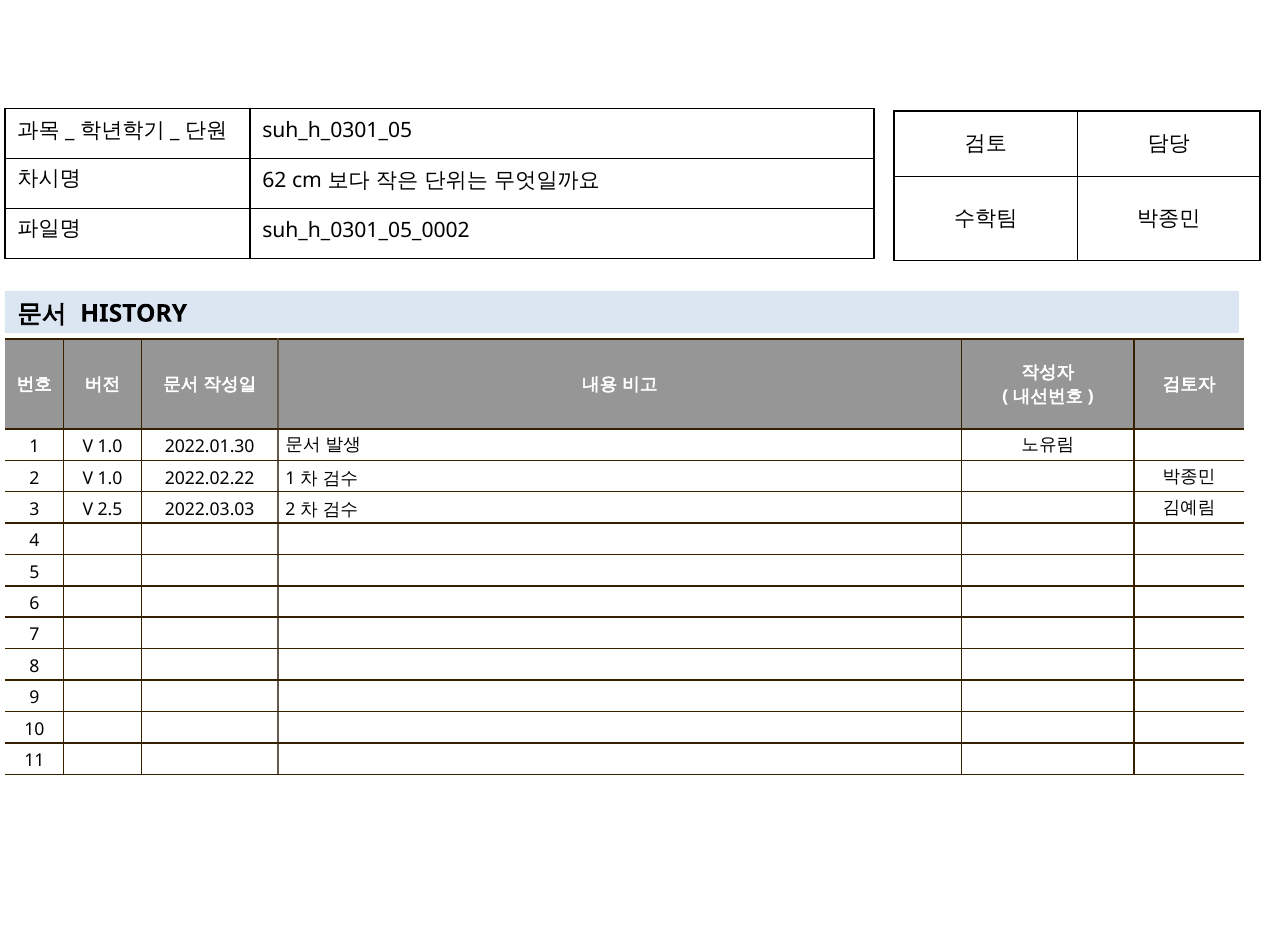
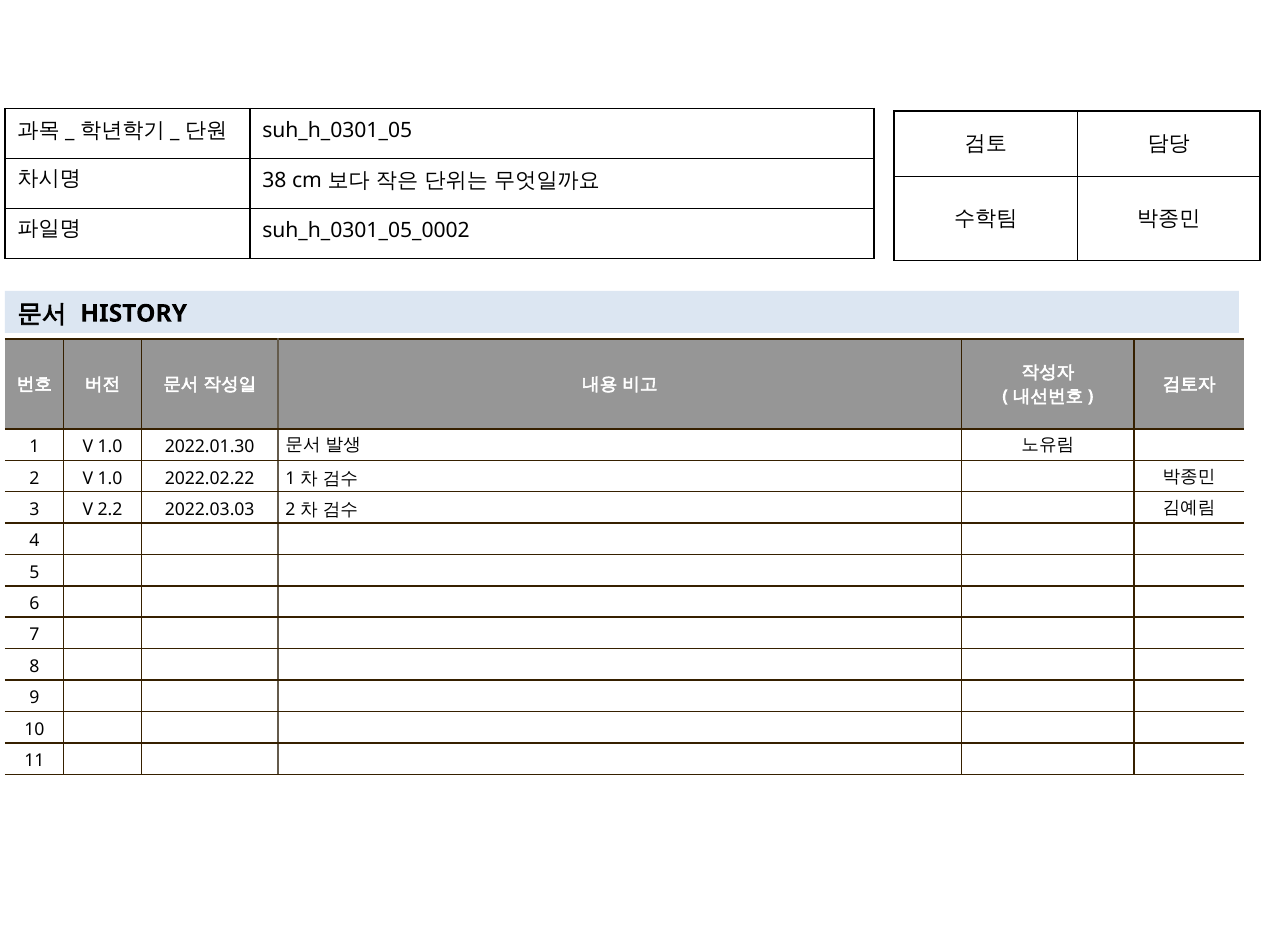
62: 62 -> 38 (274, 181)
2.5: 2.5 -> 2.2 (110, 510)
